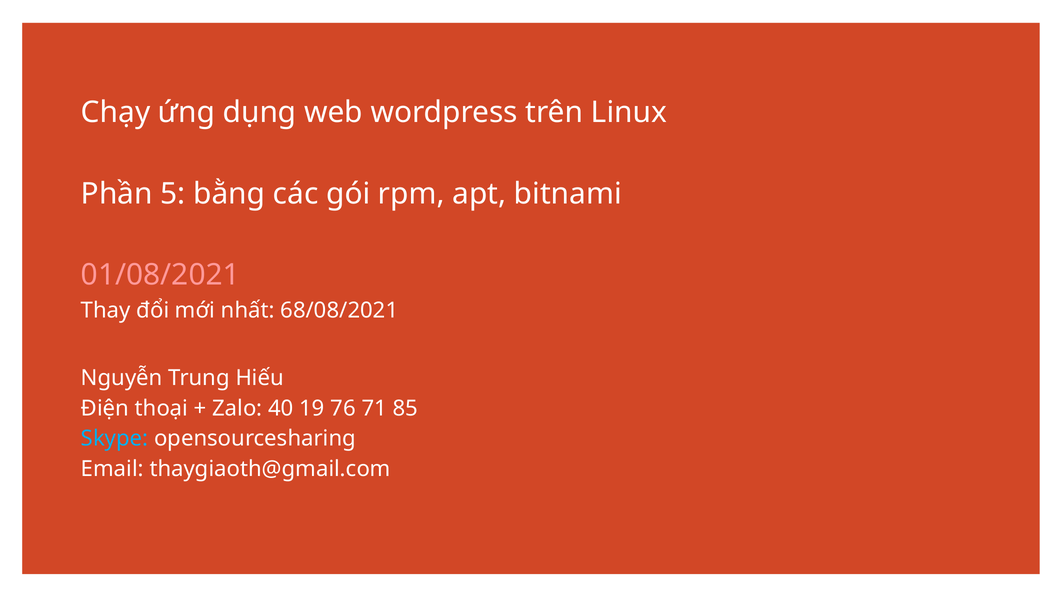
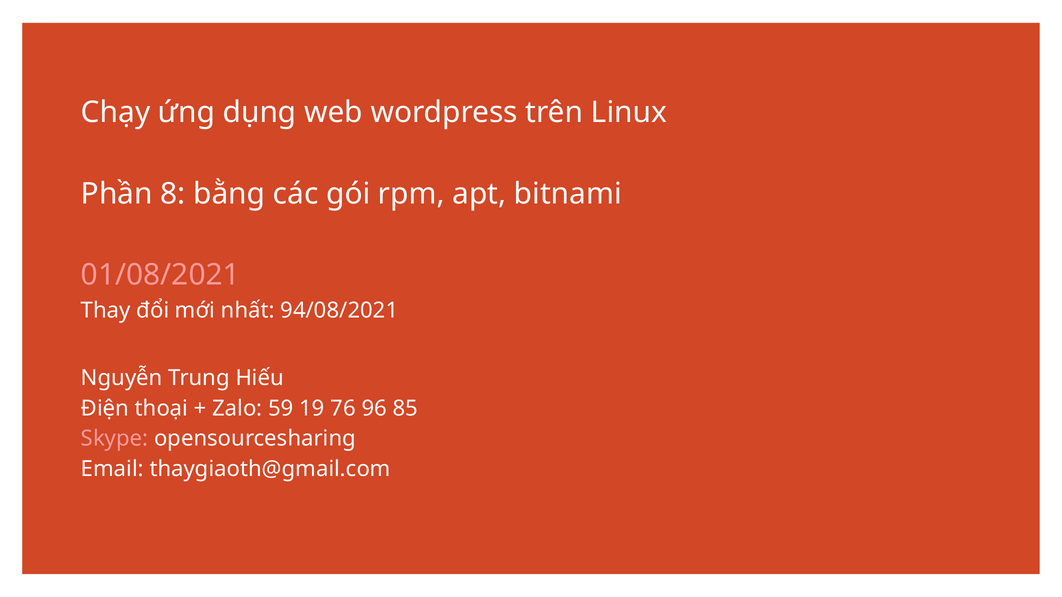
5: 5 -> 8 (173, 194)
68/08/2021: 68/08/2021 -> 94/08/2021 (339, 310)
40: 40 -> 59 (281, 409)
71: 71 -> 96 (374, 409)
Skype colour: light blue -> pink (115, 439)
